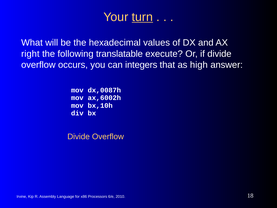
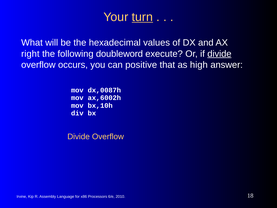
translatable: translatable -> doubleword (119, 54)
divide underline: none -> present (219, 54)
integers: integers -> positive (141, 65)
